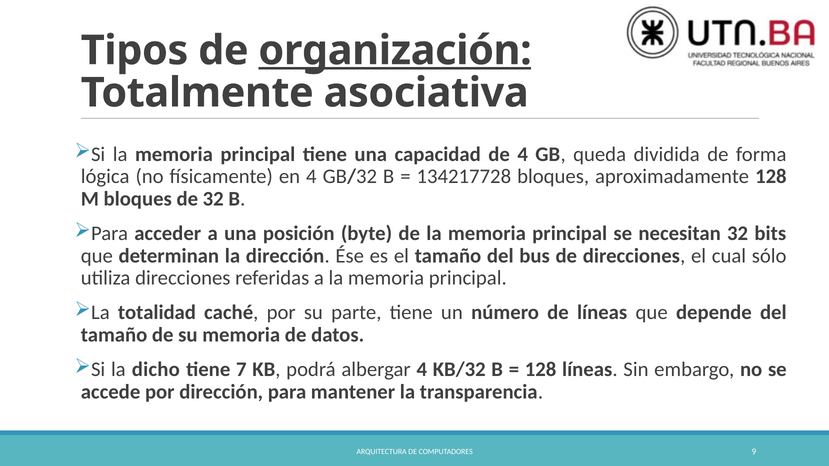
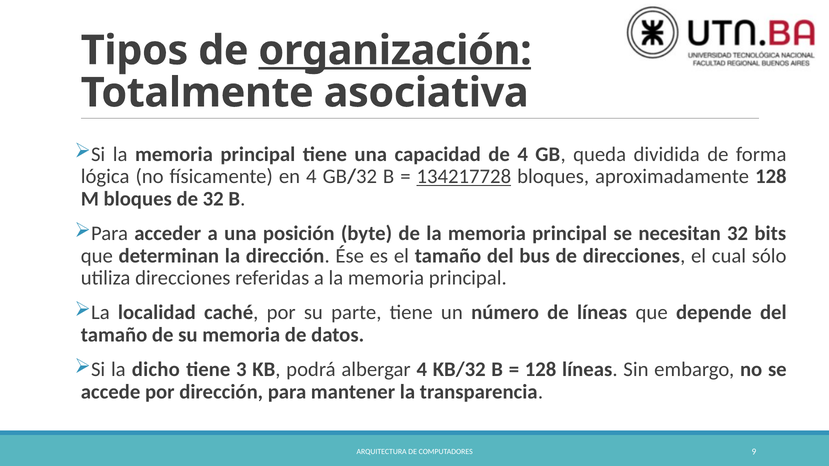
134217728 underline: none -> present (464, 177)
totalidad: totalidad -> localidad (157, 313)
7: 7 -> 3 (241, 370)
